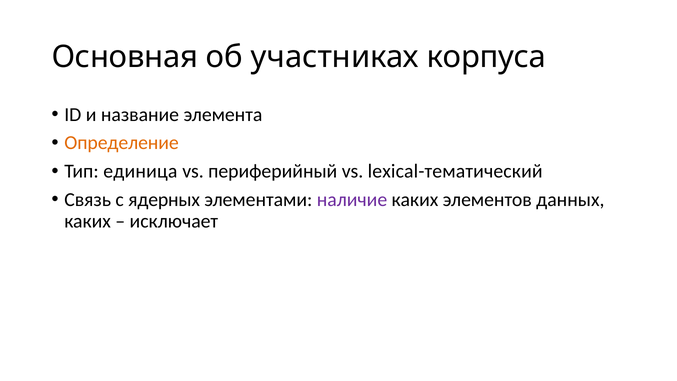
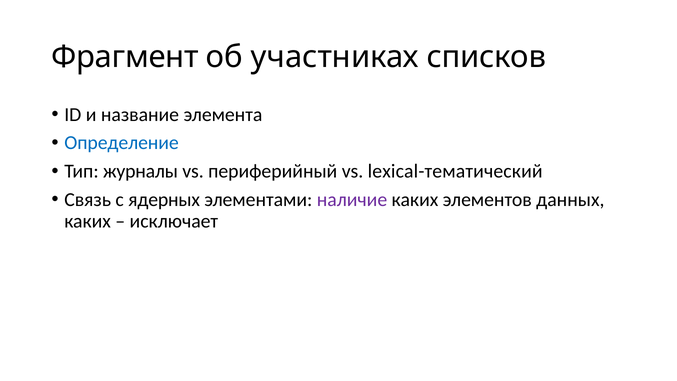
Основная: Основная -> Фрагмент (125, 57)
корпуса: корпуса -> списков (486, 57)
Определение colour: orange -> blue (122, 143)
единица: единица -> журналы (141, 171)
